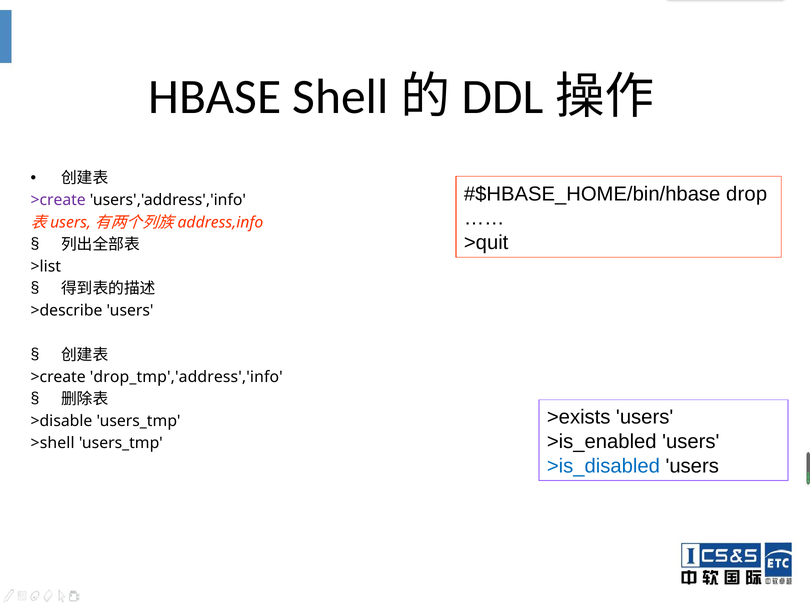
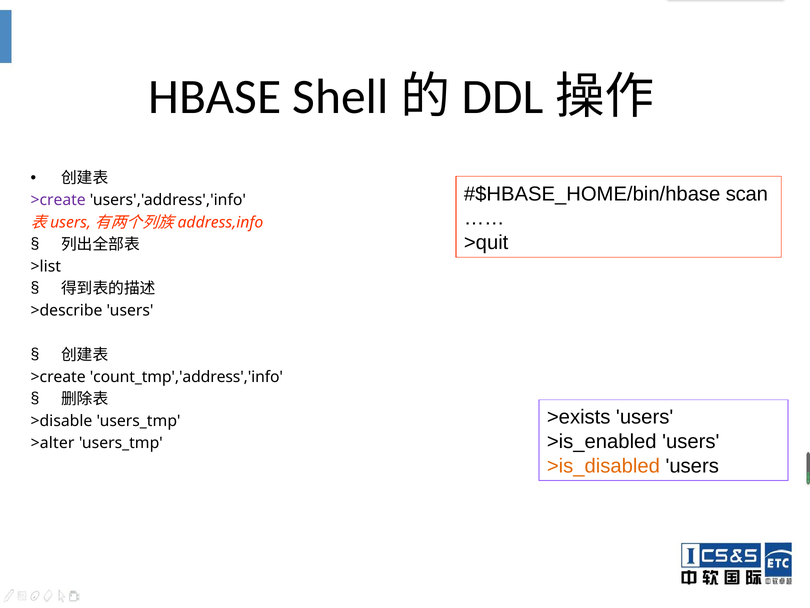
drop: drop -> scan (747, 194)
drop_tmp','address','info: drop_tmp','address','info -> count_tmp','address','info (186, 377)
>shell: >shell -> >alter (53, 443)
>is_disabled colour: blue -> orange (603, 466)
